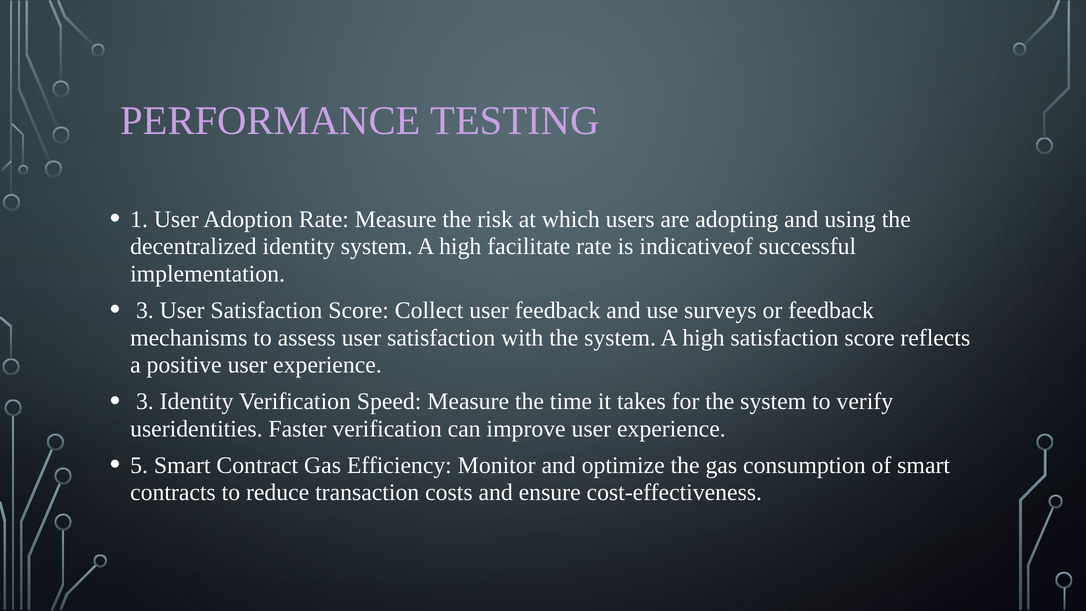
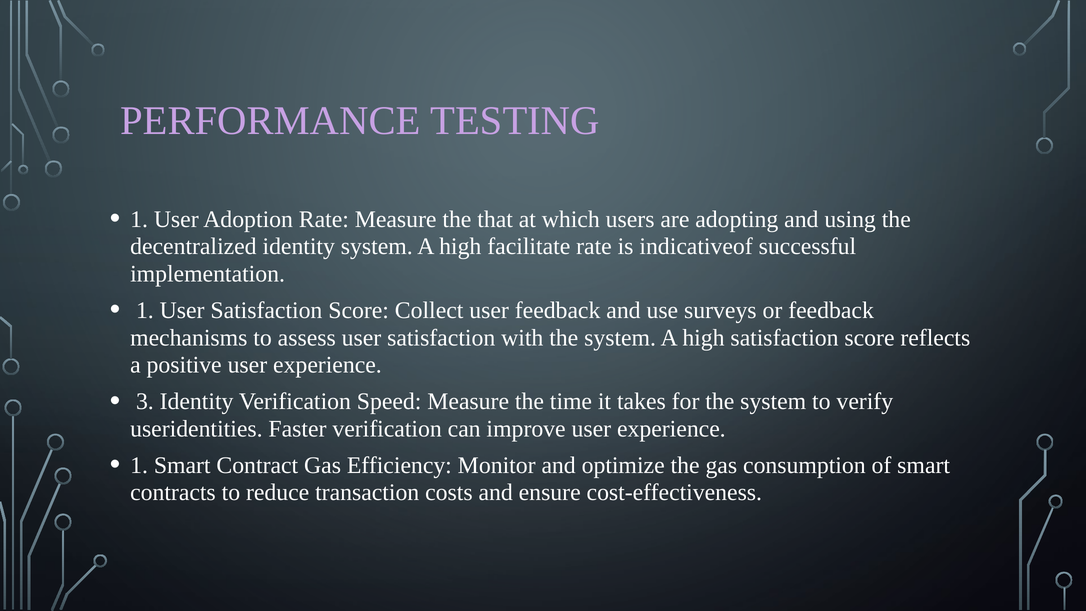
risk: risk -> that (495, 219)
3: 3 -> 1 (145, 310)
5: 5 -> 1 (139, 465)
